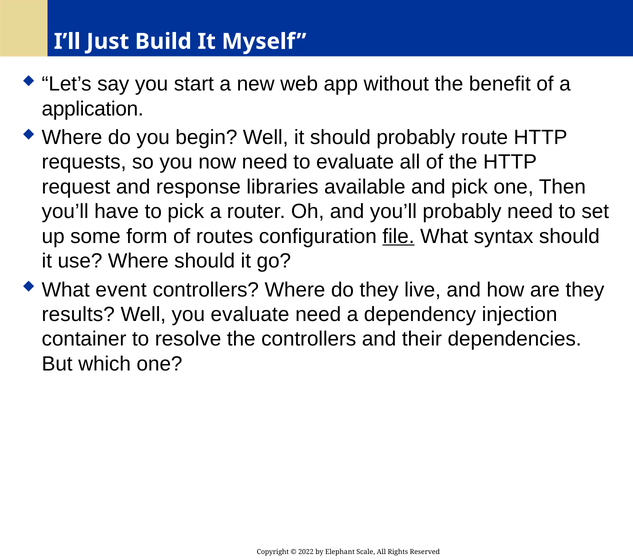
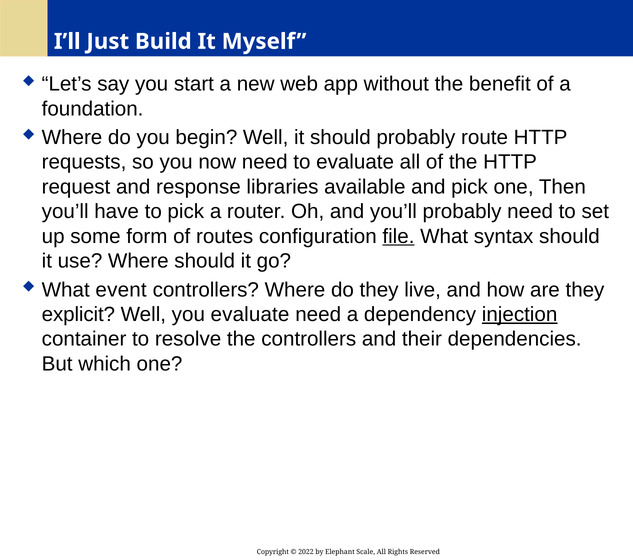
application: application -> foundation (93, 109)
results: results -> explicit (78, 315)
injection underline: none -> present (520, 315)
